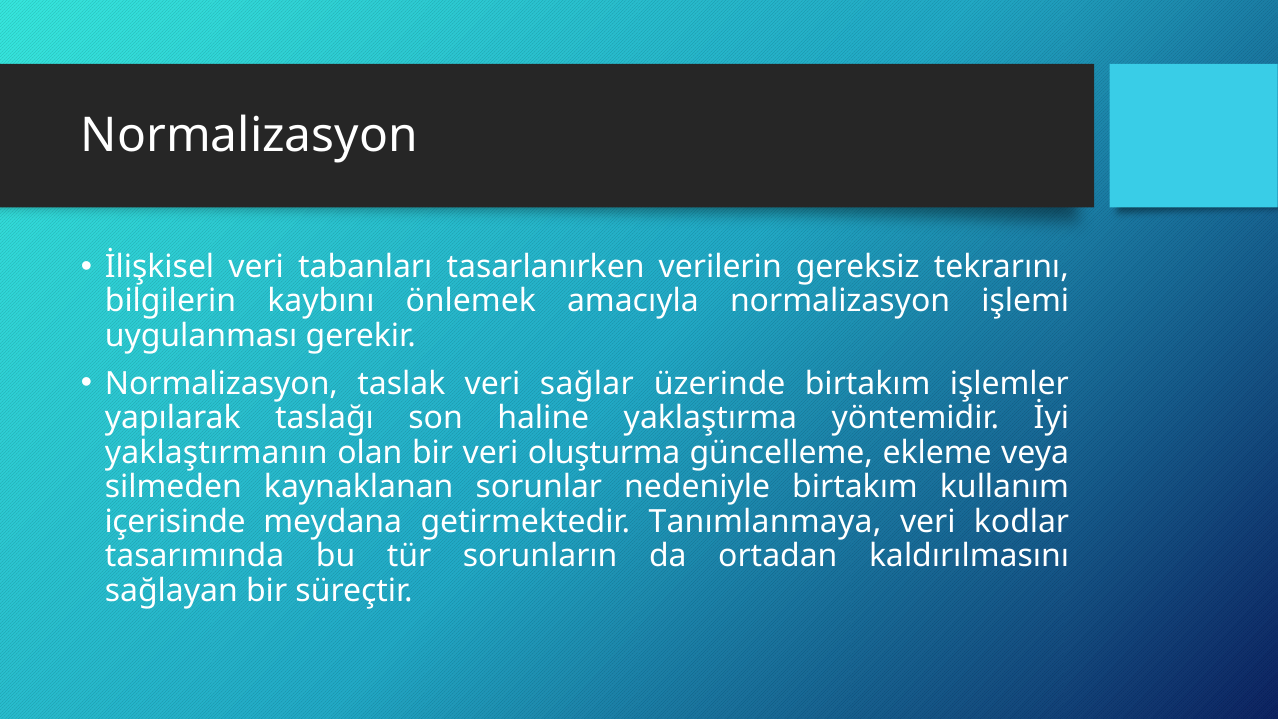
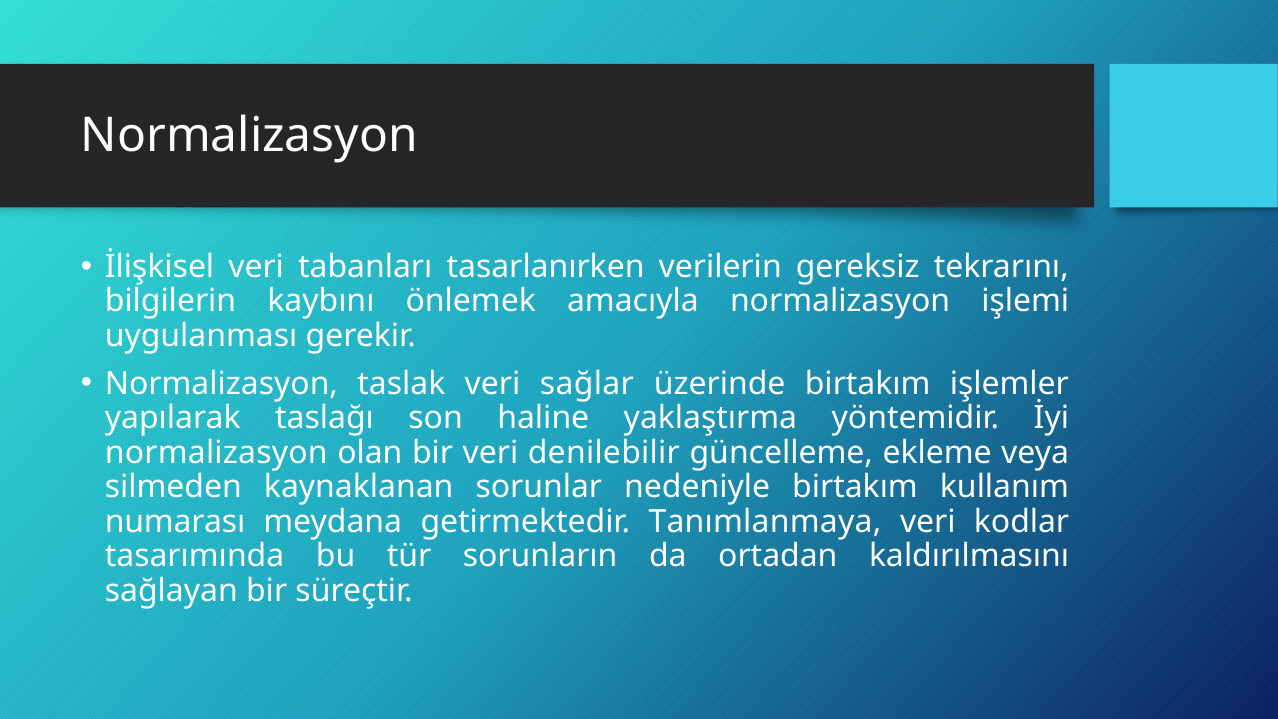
yaklaştırmanın: yaklaştırmanın -> normalizasyon (216, 453)
oluşturma: oluşturma -> denilebilir (604, 453)
içerisinde: içerisinde -> numarası (175, 522)
